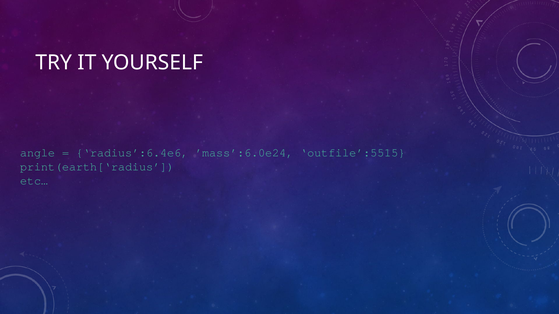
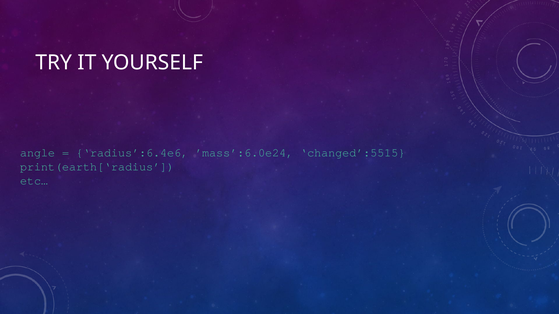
outfile’:5515: outfile’:5515 -> changed’:5515 (353, 153)
